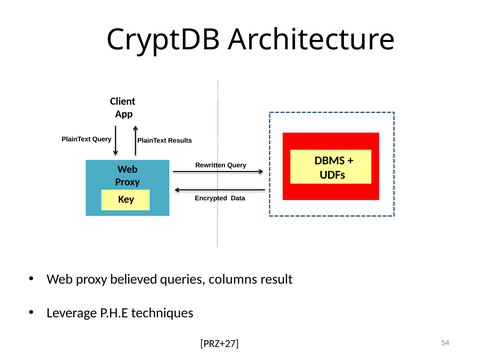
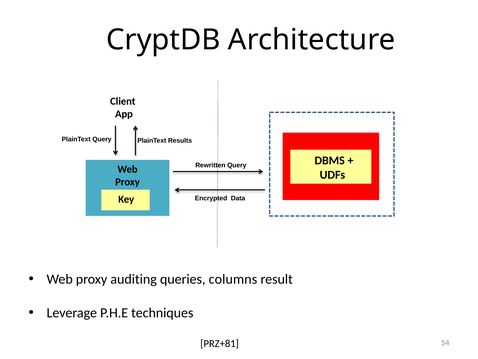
believed: believed -> auditing (134, 279)
PRZ+27: PRZ+27 -> PRZ+81 (220, 343)
